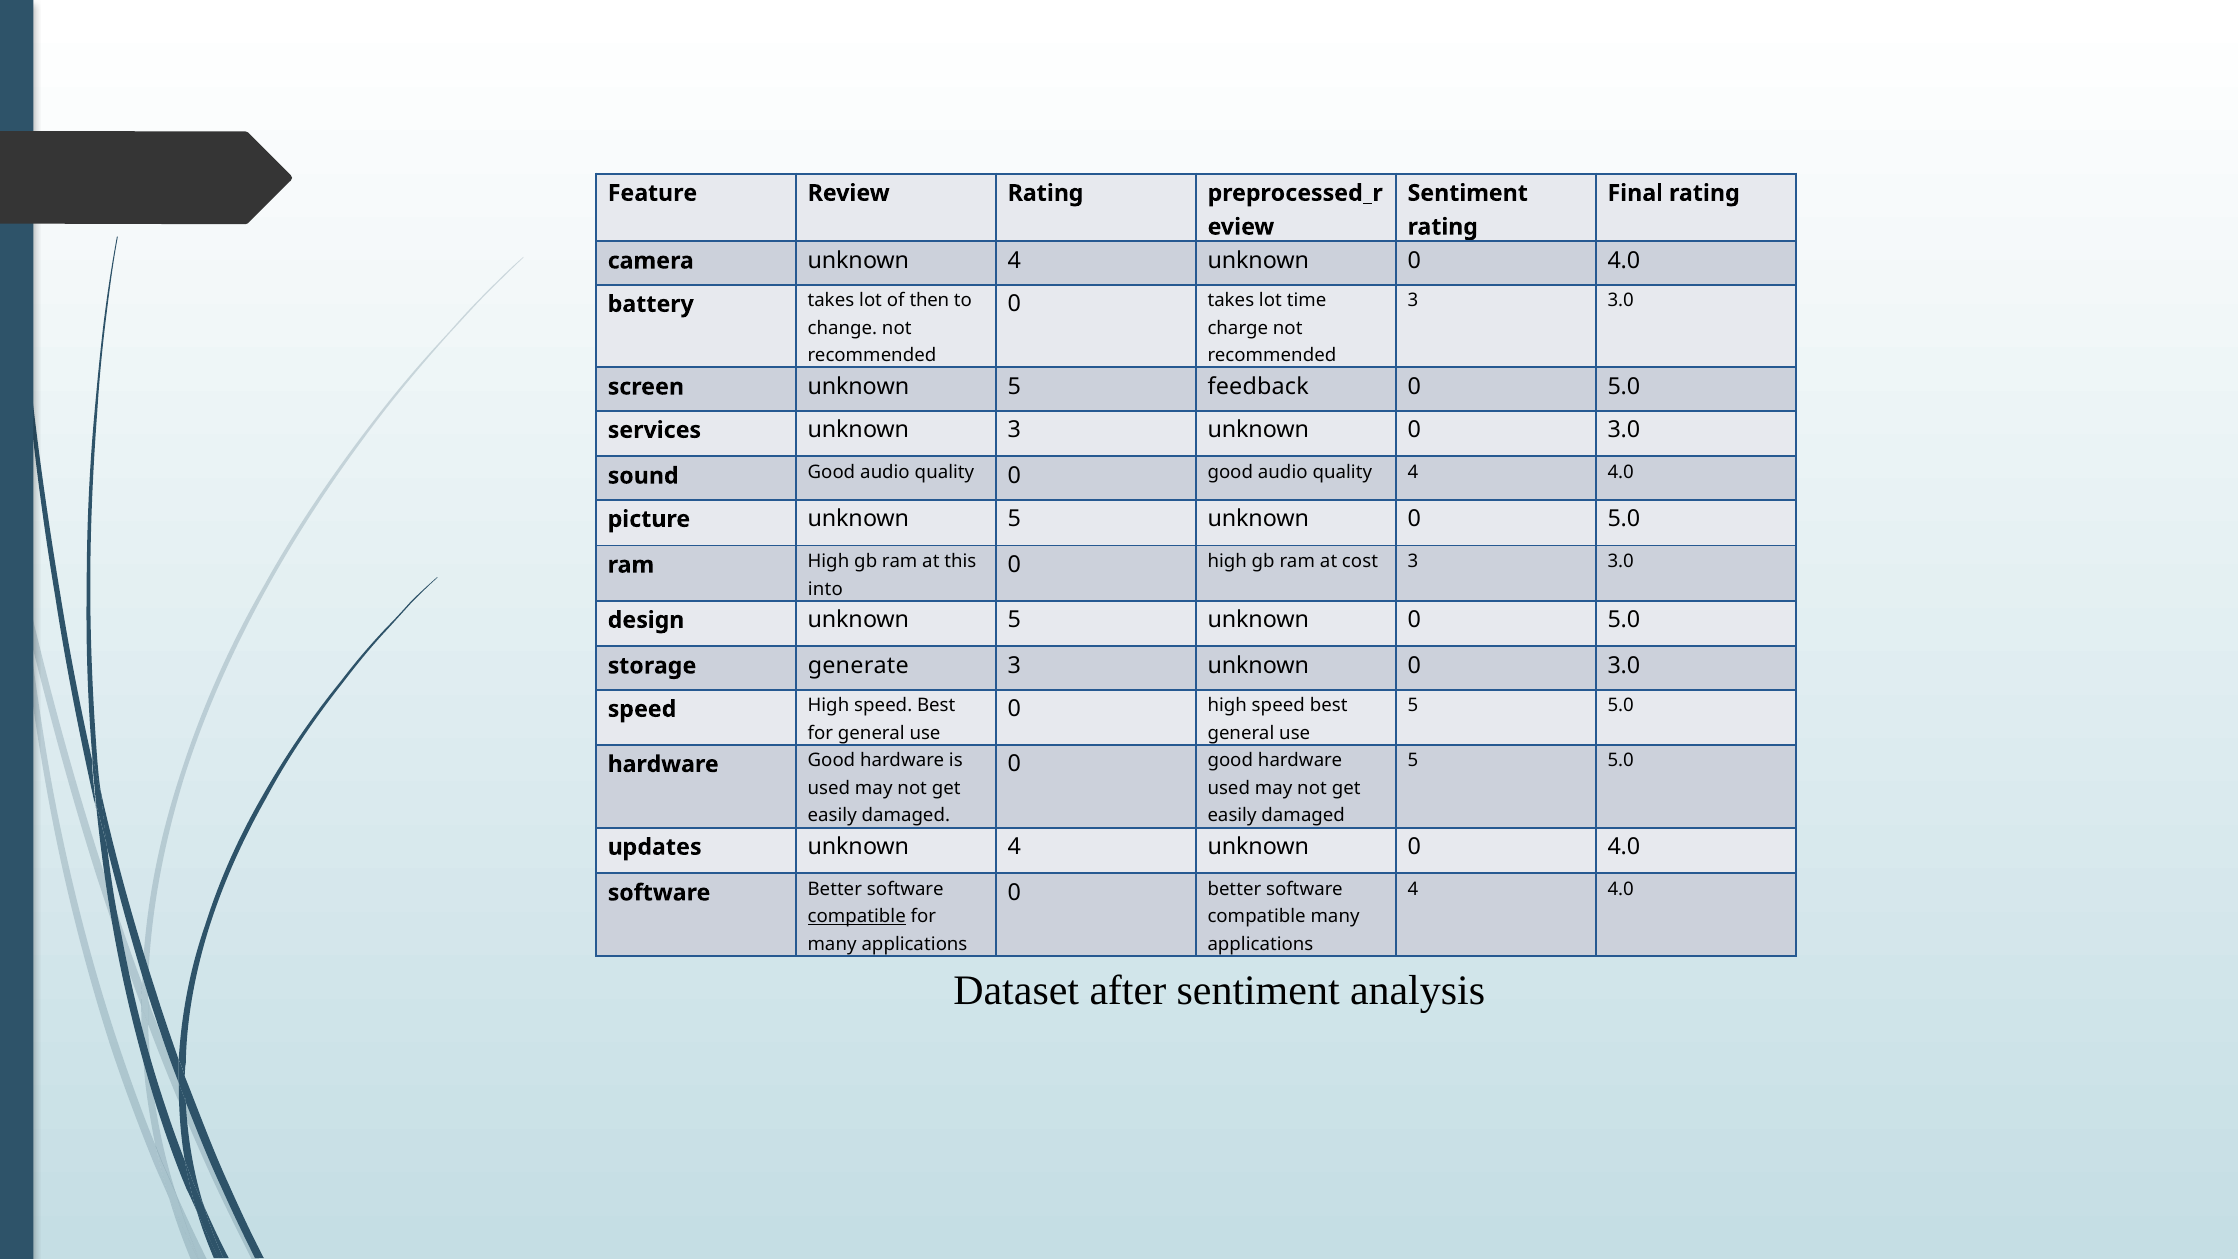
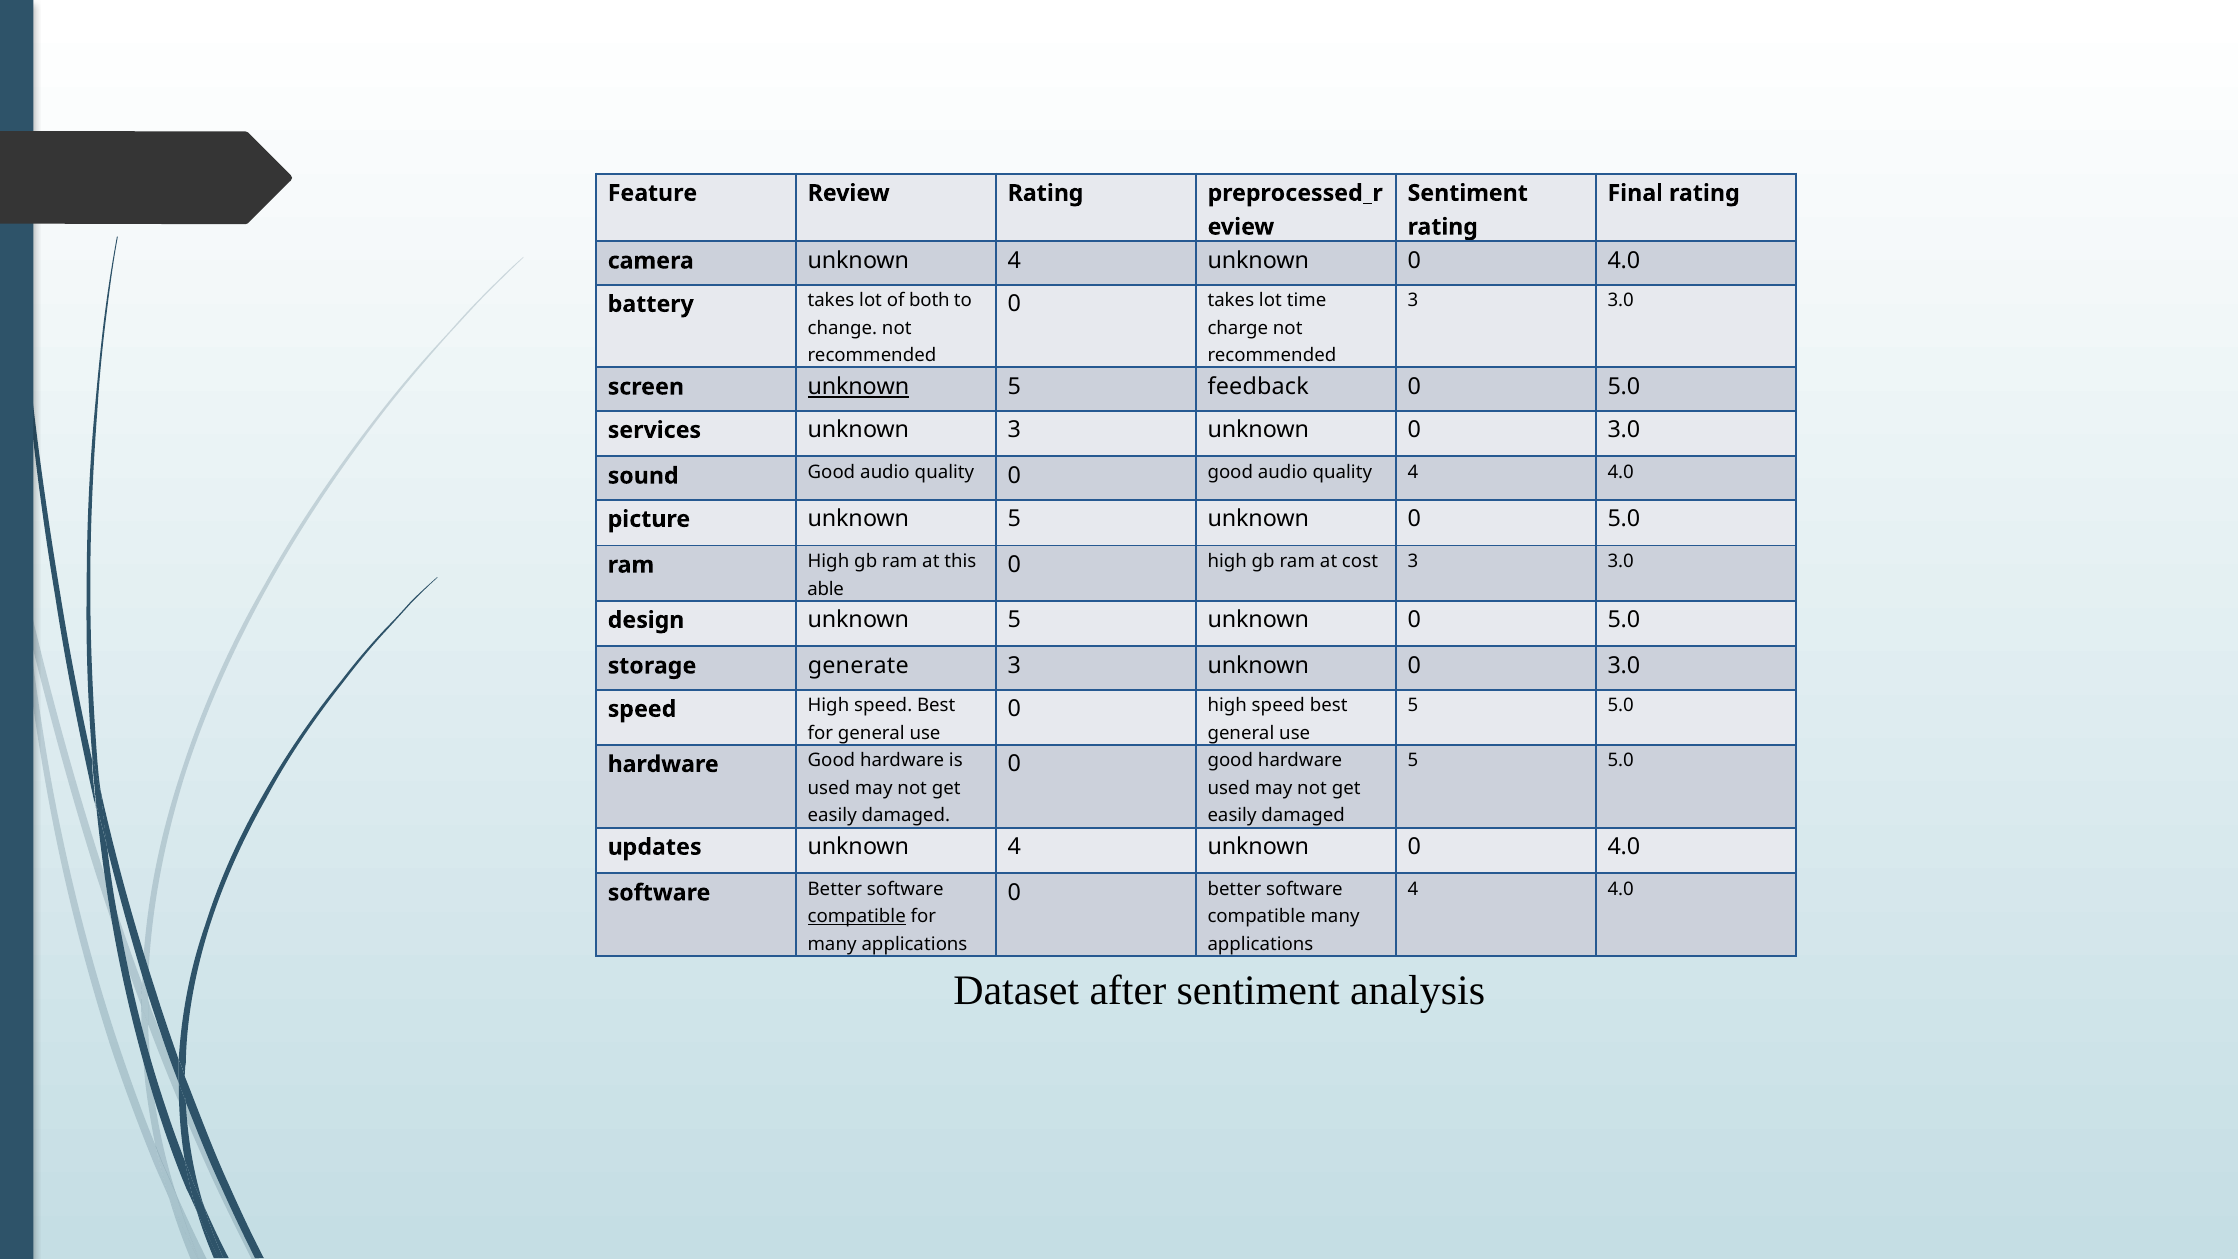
then: then -> both (929, 300)
unknown underline: none -> present (858, 387)
into: into -> able (826, 589)
